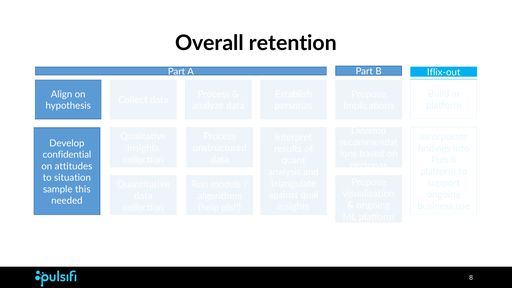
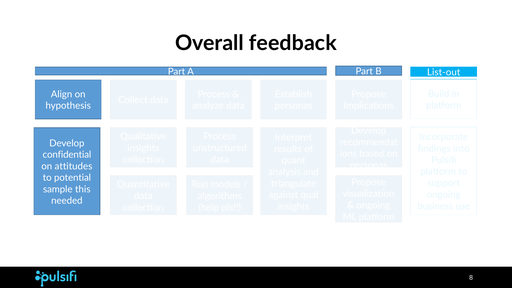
retention: retention -> feedback (293, 43)
Iflix-out: Iflix-out -> List-out (444, 72)
situation: situation -> potential (73, 178)
